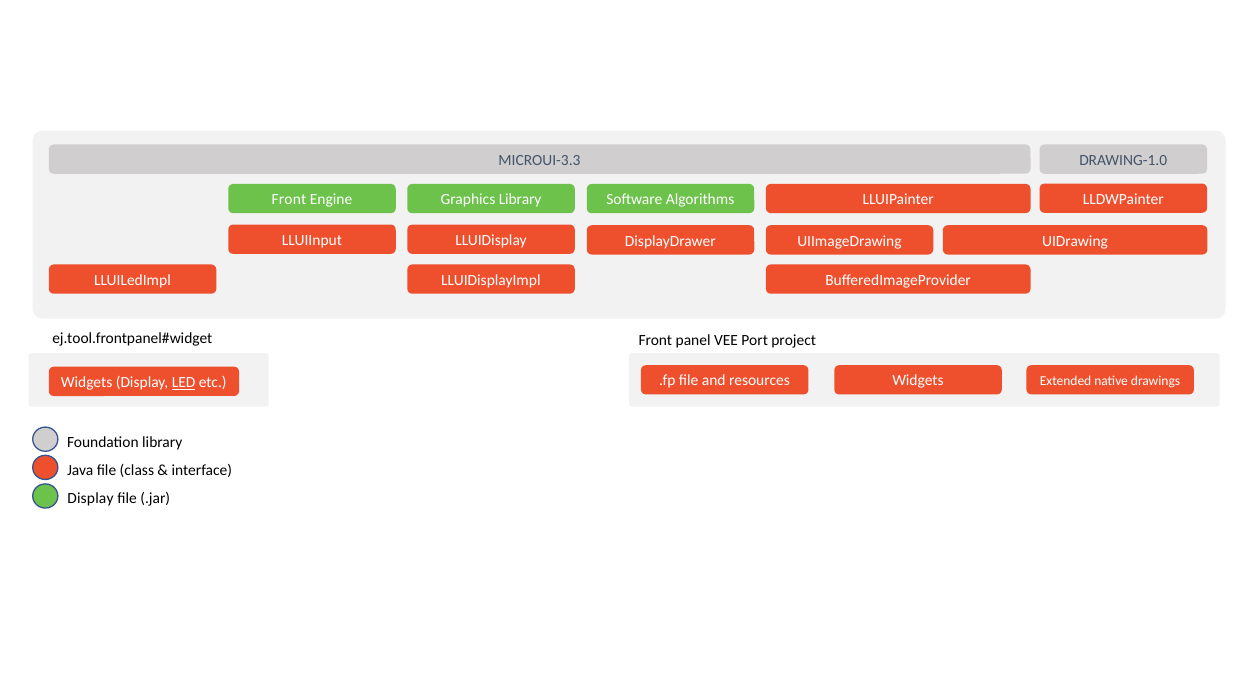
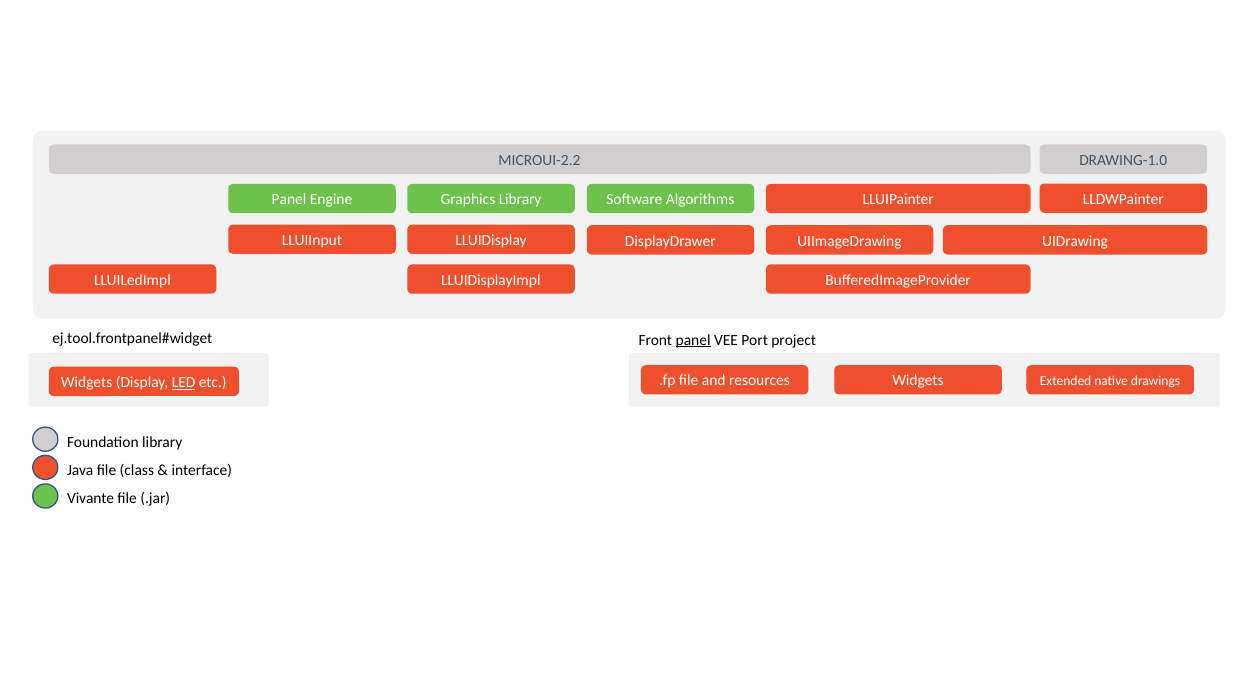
MICROUI-3.3: MICROUI-3.3 -> MICROUI-2.2 (540, 160)
Front: Front -> Panel (289, 200)
panel underline: none -> present (693, 340)
Display: Display -> Vivante (91, 499)
